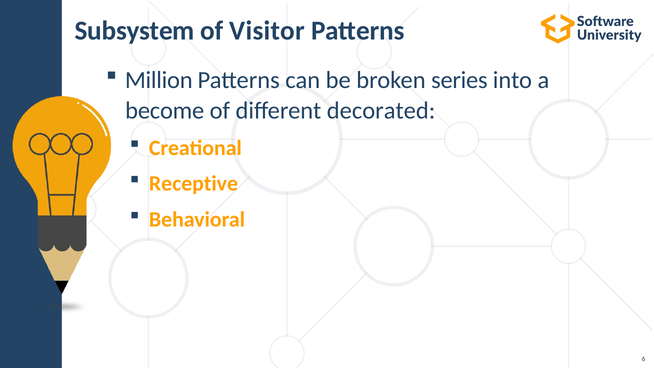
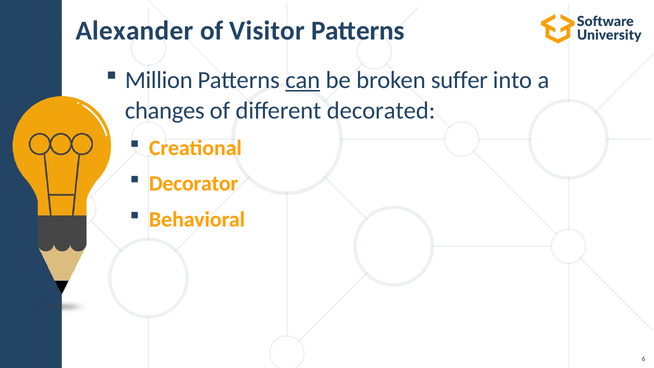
Subsystem: Subsystem -> Alexander (134, 31)
can underline: none -> present (303, 80)
series: series -> suffer (459, 80)
become: become -> changes (165, 111)
Receptive: Receptive -> Decorator (194, 184)
